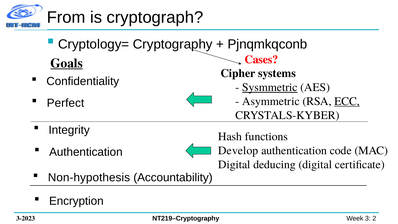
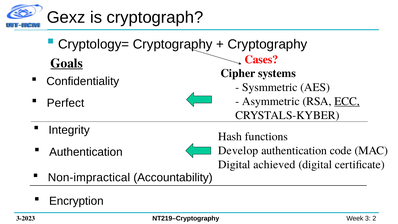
From: From -> Gexz (66, 17)
Pjnqmkqconb: Pjnqmkqconb -> Cryptography (267, 44)
Sysmmetric underline: present -> none (270, 87)
deducing: deducing -> achieved (274, 164)
Non-hypothesis: Non-hypothesis -> Non-impractical (89, 178)
